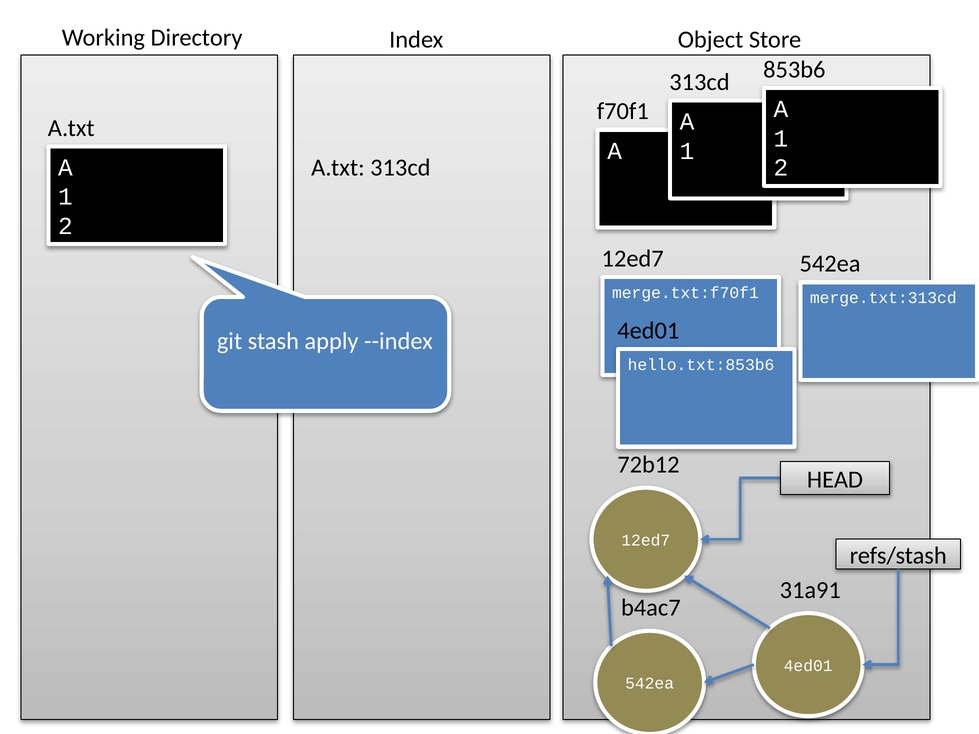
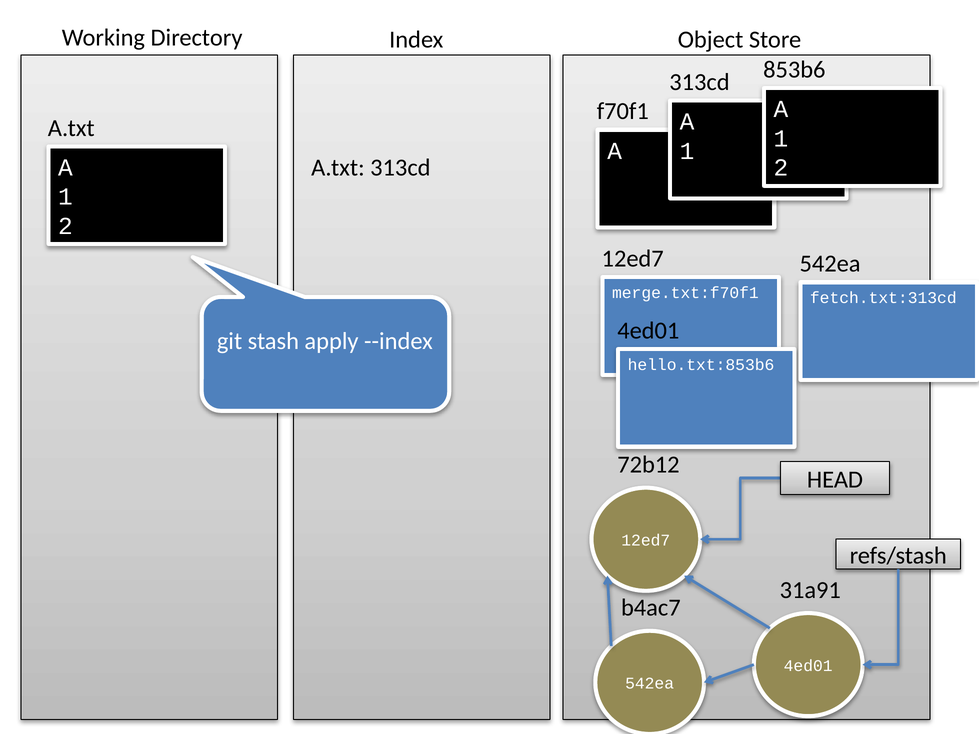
merge.txt:313cd: merge.txt:313cd -> fetch.txt:313cd (883, 298)
